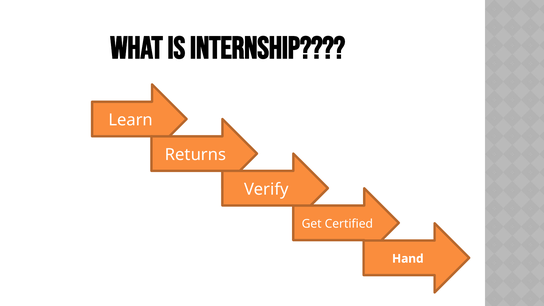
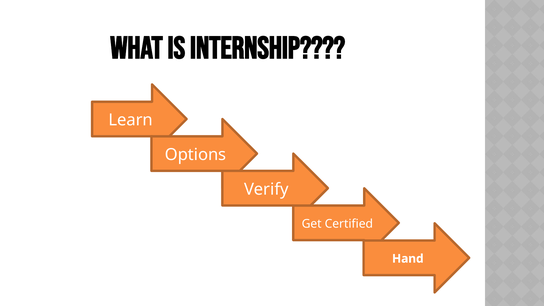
Returns: Returns -> Options (196, 155)
